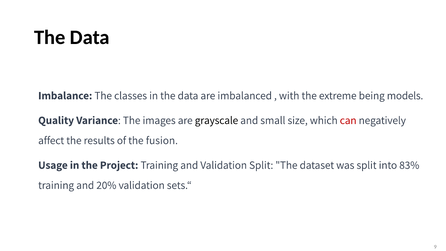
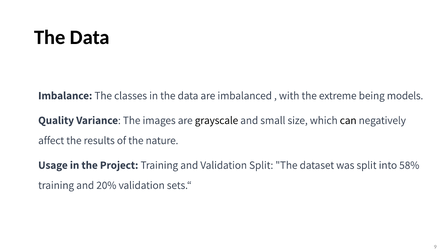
can colour: red -> black (348, 120)
fusion: fusion -> nature (162, 140)
83%: 83% -> 58% (409, 165)
